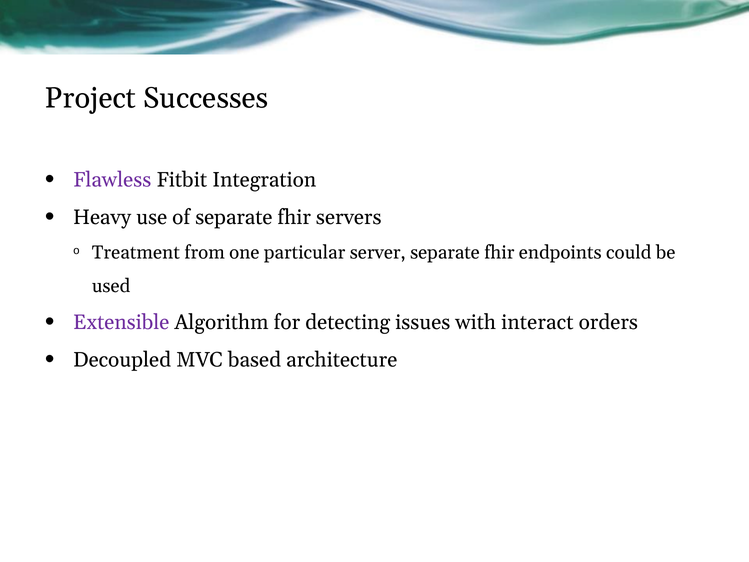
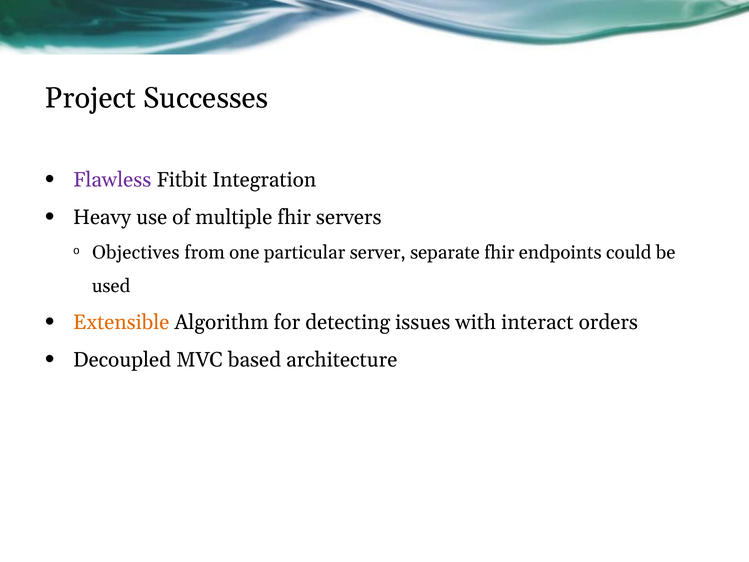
of separate: separate -> multiple (234, 217)
Treatment: Treatment -> Objectives (136, 252)
Extensible colour: purple -> orange (121, 322)
